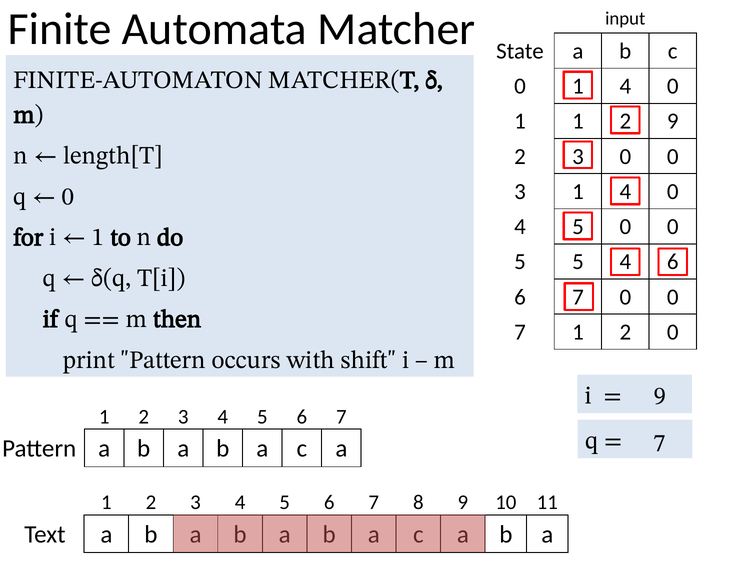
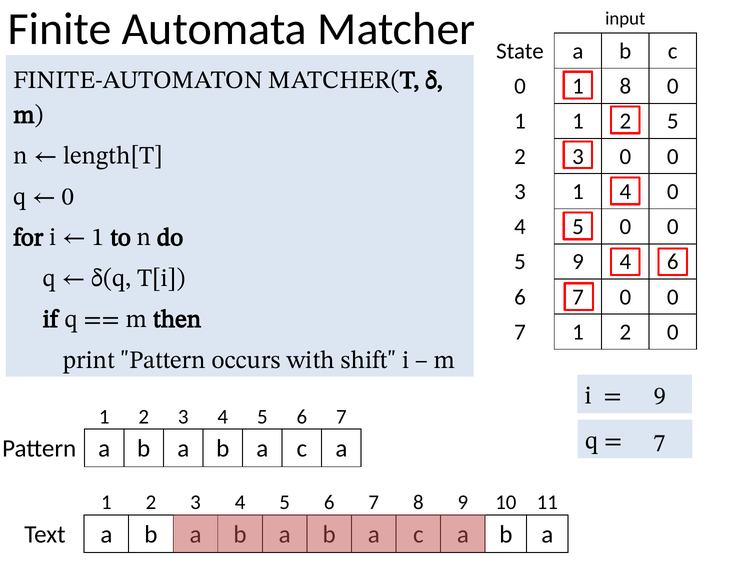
0 1 4: 4 -> 8 (625, 86)
2 9: 9 -> 5 (673, 121)
5: 5 -> 9 (578, 262)
